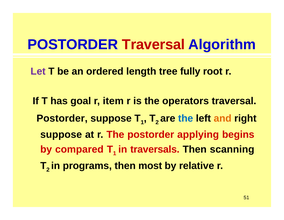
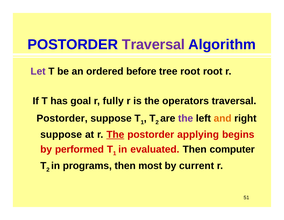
Traversal colour: red -> purple (153, 44)
length: length -> before (141, 71)
tree fully: fully -> root (190, 71)
item: item -> fully (113, 101)
the colour: blue -> purple (186, 118)
The underline: none -> present (115, 134)
compared: compared -> performed (79, 149)
traversals: traversals -> evaluated (155, 149)
scanning: scanning -> computer (232, 149)
relative: relative -> current (197, 165)
